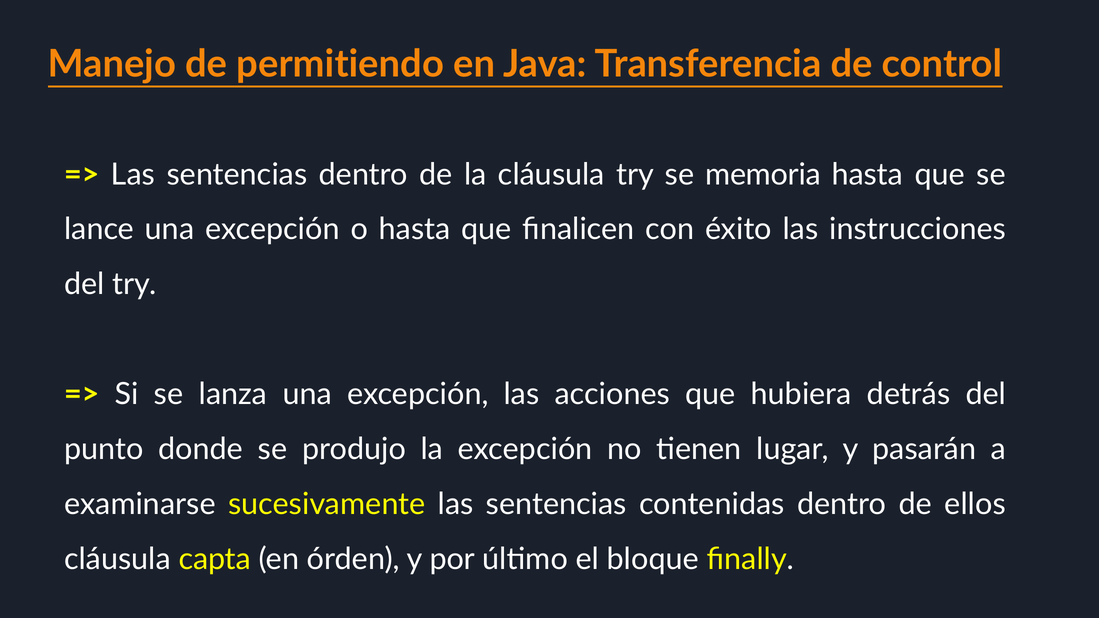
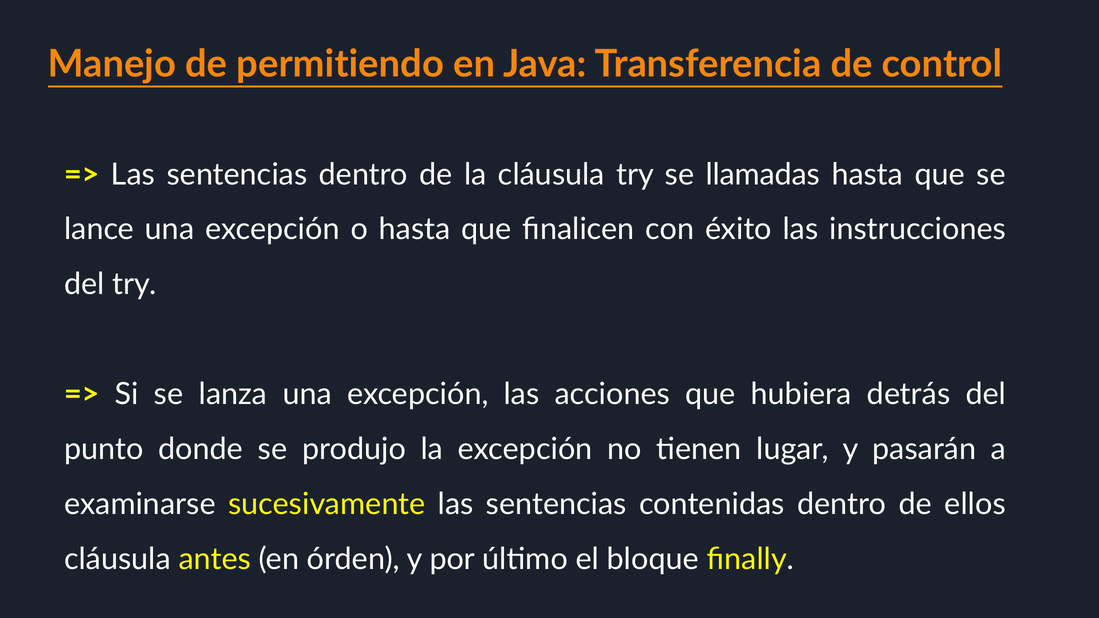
memoria: memoria -> llamadas (763, 174)
capta: capta -> antes (215, 559)
